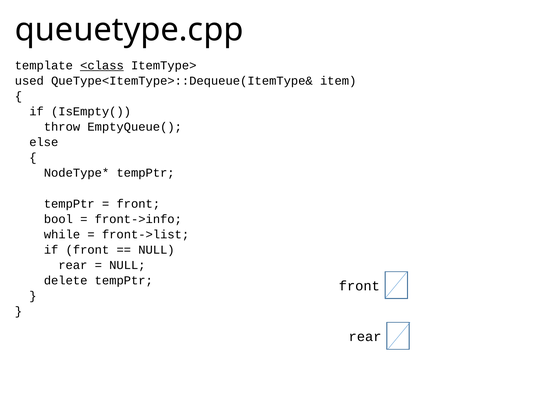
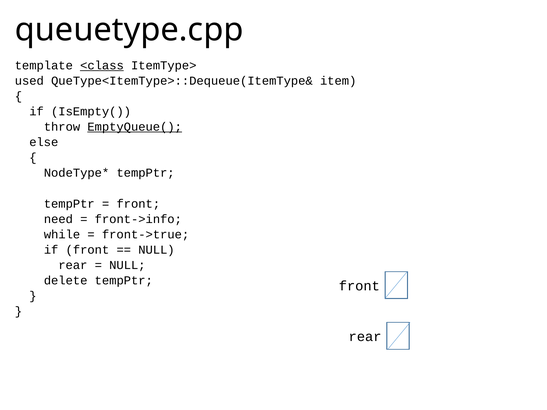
EmptyQueue( underline: none -> present (135, 127)
bool: bool -> need (58, 219)
front->list: front->list -> front->true (146, 235)
